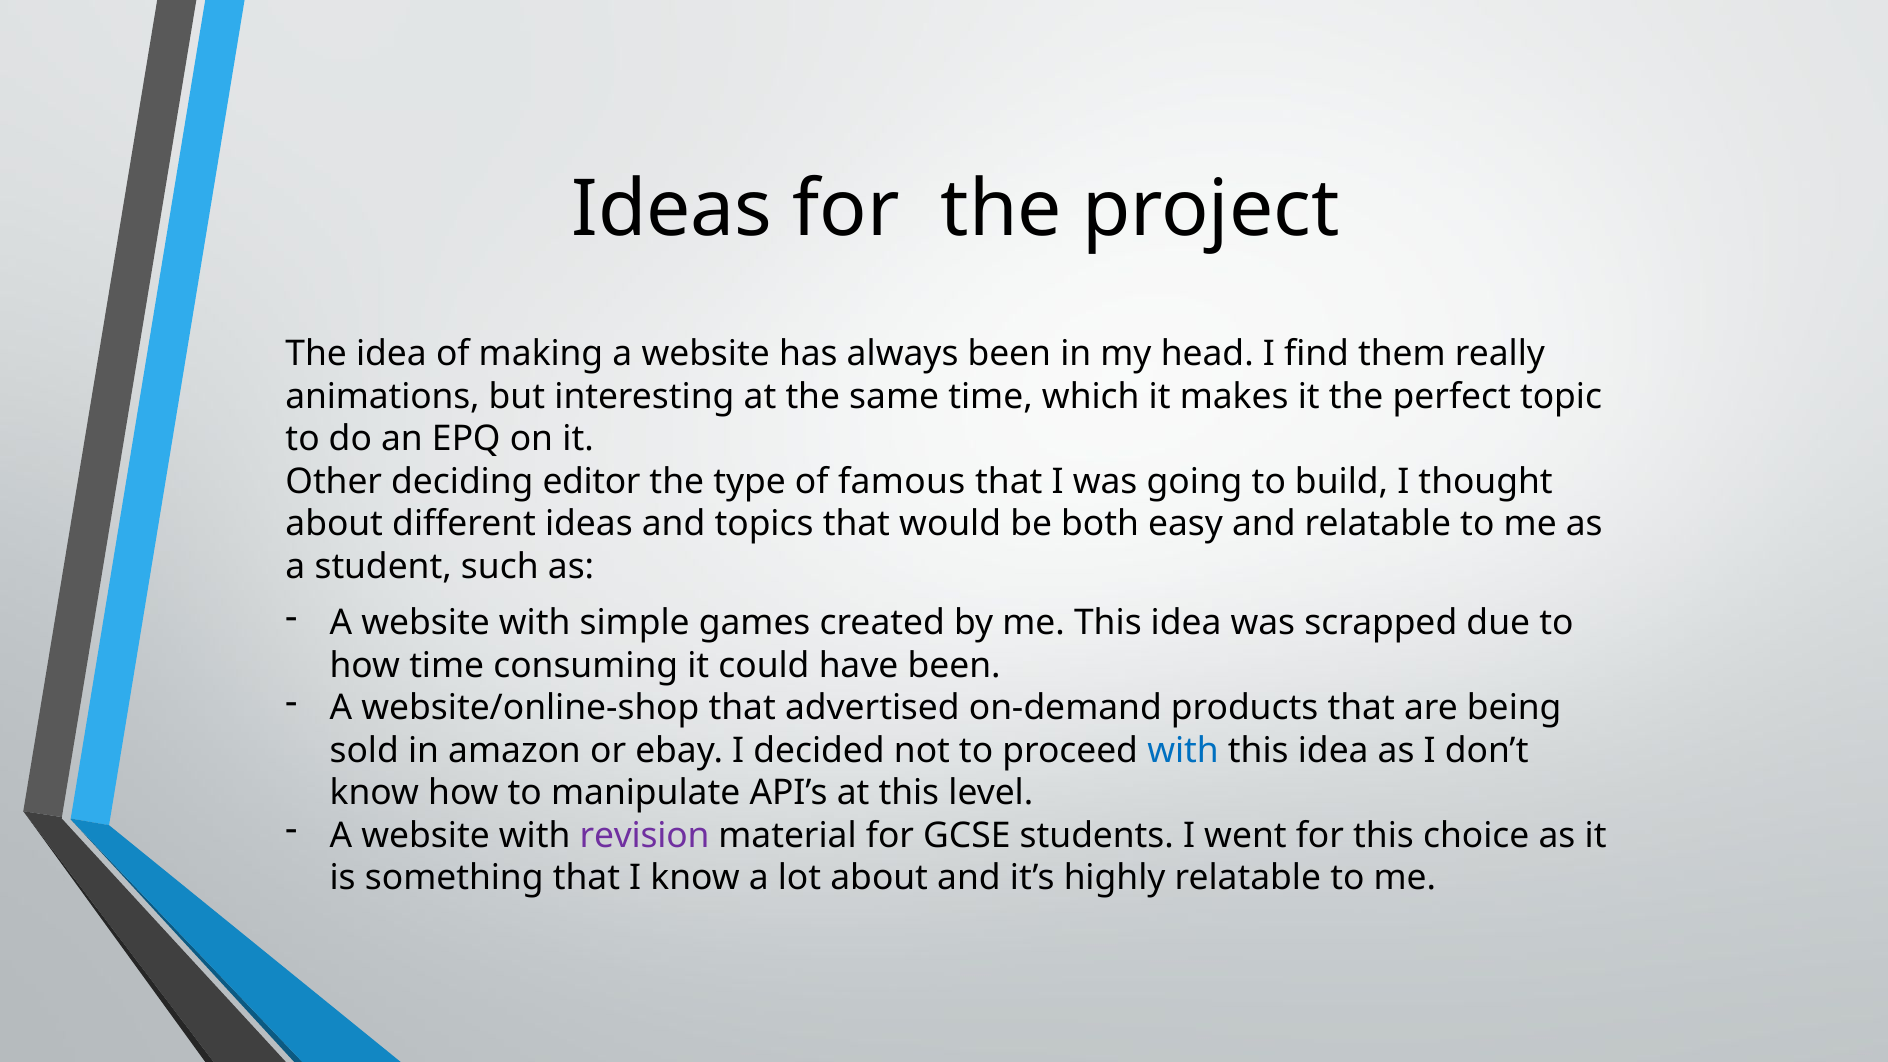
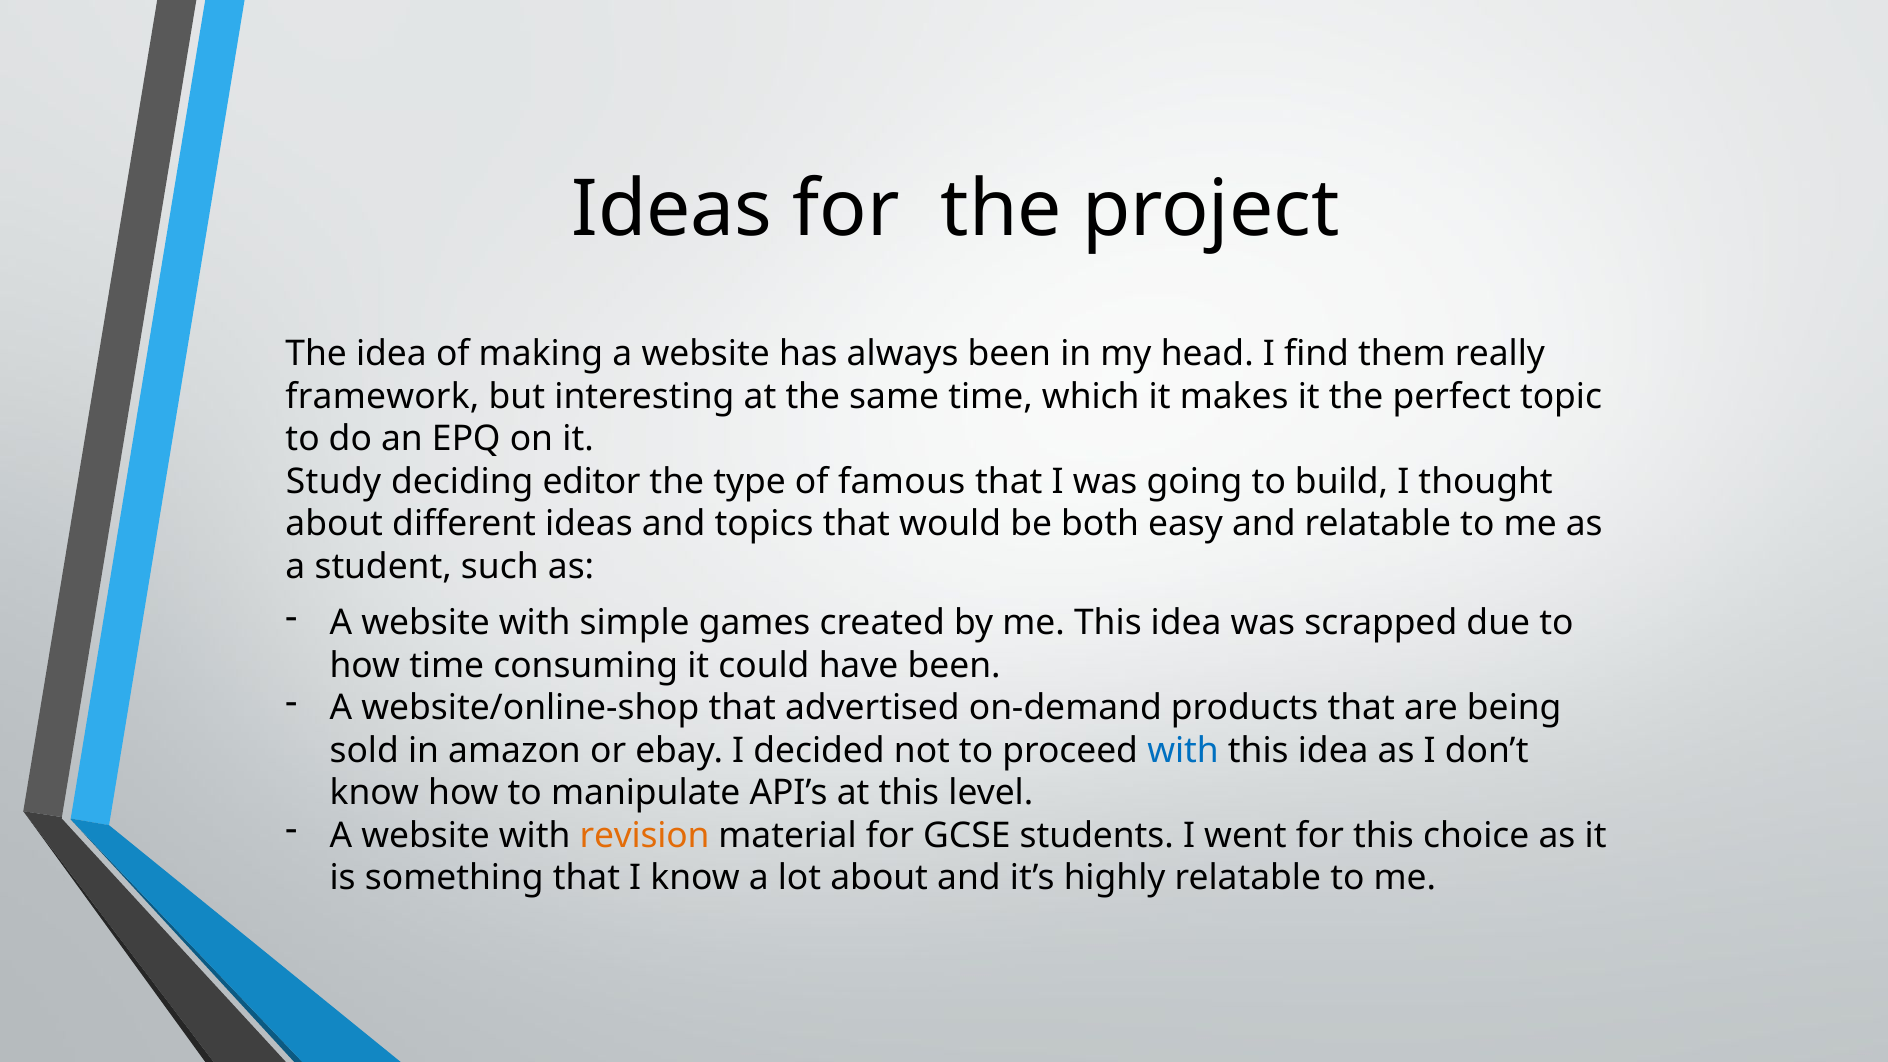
animations: animations -> framework (382, 397)
Other: Other -> Study (334, 482)
revision colour: purple -> orange (645, 836)
